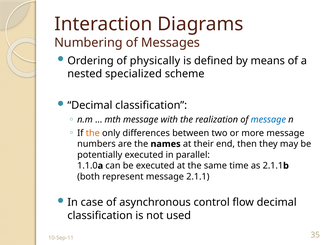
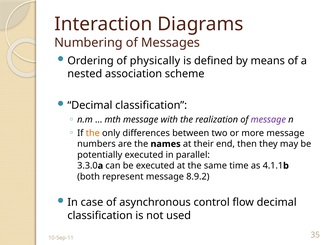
specialized: specialized -> association (134, 74)
message colour: blue -> purple (268, 119)
1.1.0: 1.1.0 -> 3.3.0 (87, 165)
as 2.1.1: 2.1.1 -> 4.1.1 (273, 165)
message 2.1.1: 2.1.1 -> 8.9.2 (198, 176)
